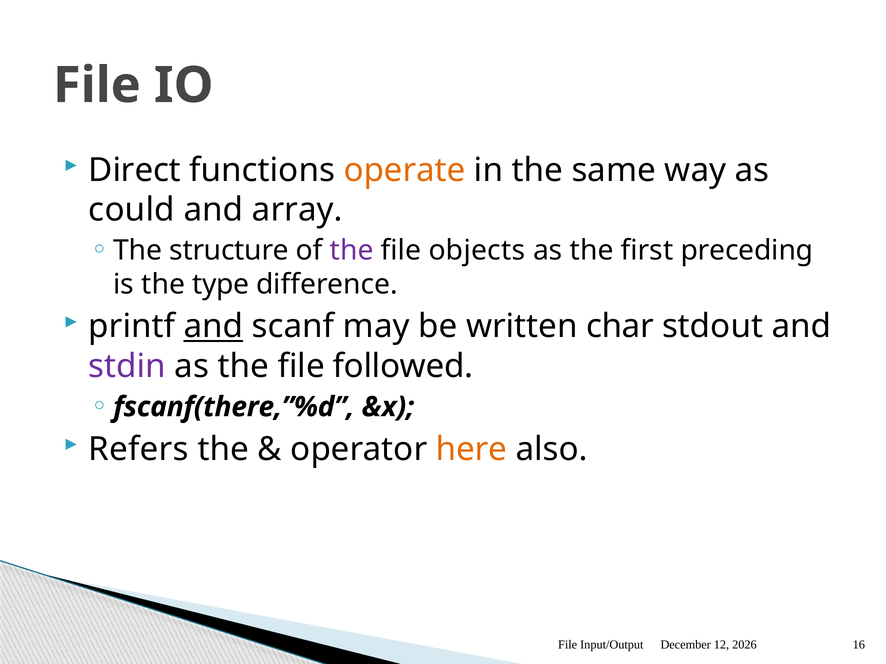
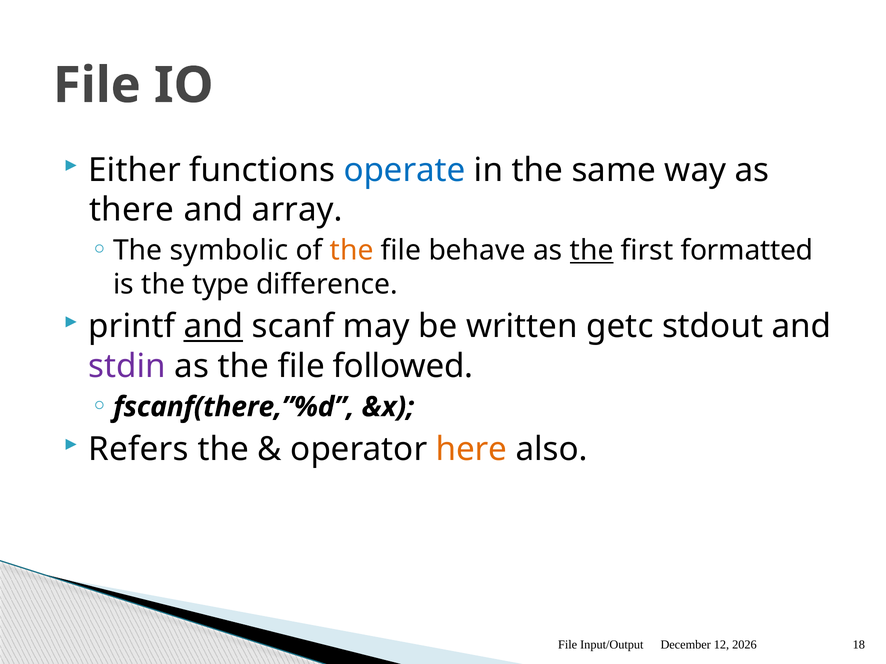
Direct: Direct -> Either (135, 170)
operate colour: orange -> blue (404, 170)
could: could -> there (132, 210)
structure: structure -> symbolic (229, 251)
the colour: purple -> orange (352, 251)
objects: objects -> behave (477, 251)
the underline: none -> present (592, 251)
preceding: preceding -> formatted (747, 251)
char: char -> getc (620, 327)
16: 16 -> 18 (859, 645)
